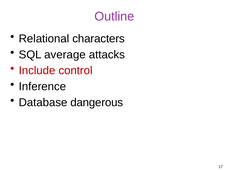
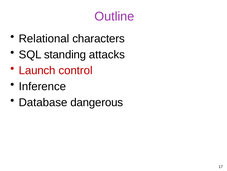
average: average -> standing (65, 54)
Include: Include -> Launch (37, 70)
